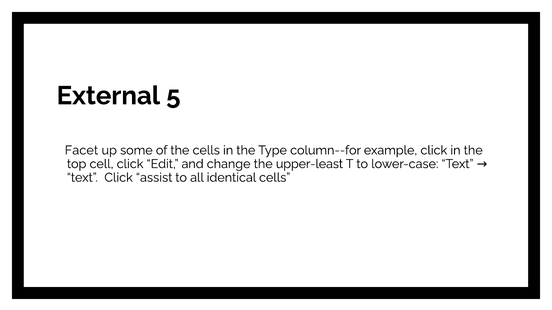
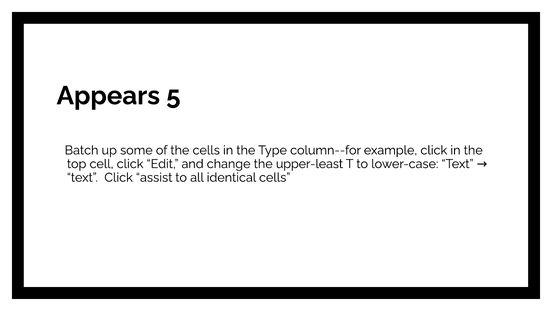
External: External -> Appears (108, 96)
Facet: Facet -> Batch (82, 151)
